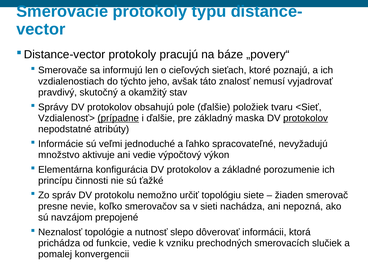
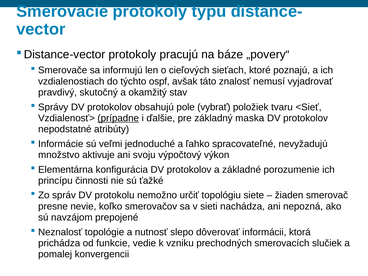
jeho: jeho -> ospf (159, 81)
pole ďalšie: ďalšie -> vybrať (214, 107)
protokolov underline: present -> none (306, 118)
ani vedie: vedie -> svoju (144, 155)
